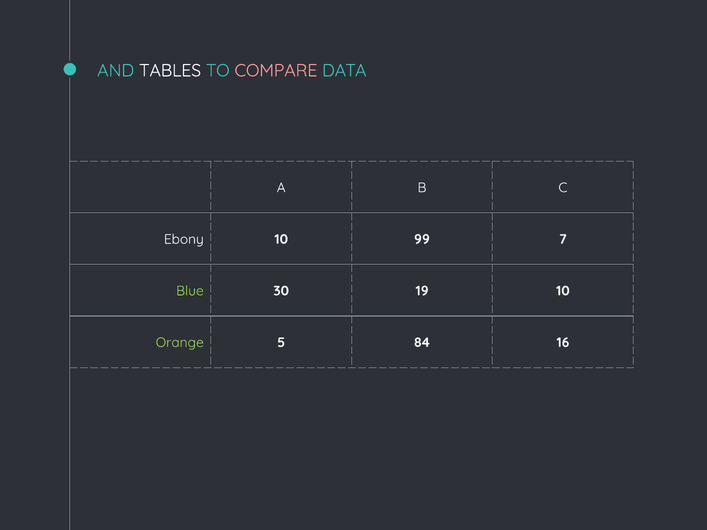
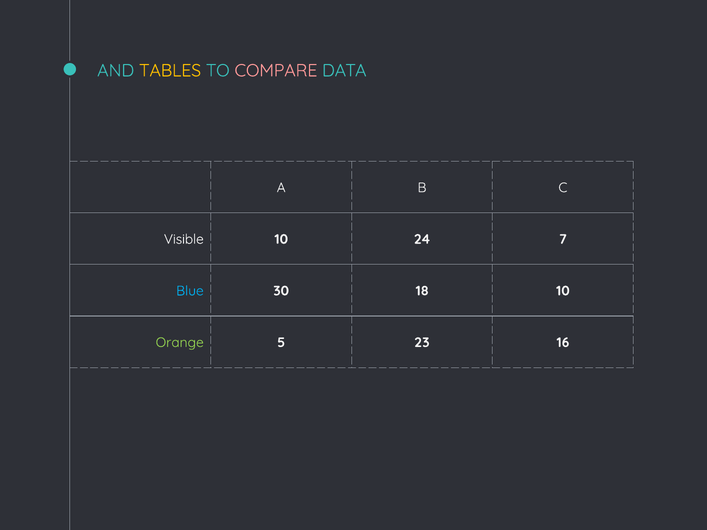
TABLES colour: white -> yellow (170, 71)
Ebony: Ebony -> Visible (184, 239)
99: 99 -> 24 (422, 239)
Blue colour: light green -> light blue (190, 291)
19: 19 -> 18 (422, 291)
84: 84 -> 23 (422, 343)
